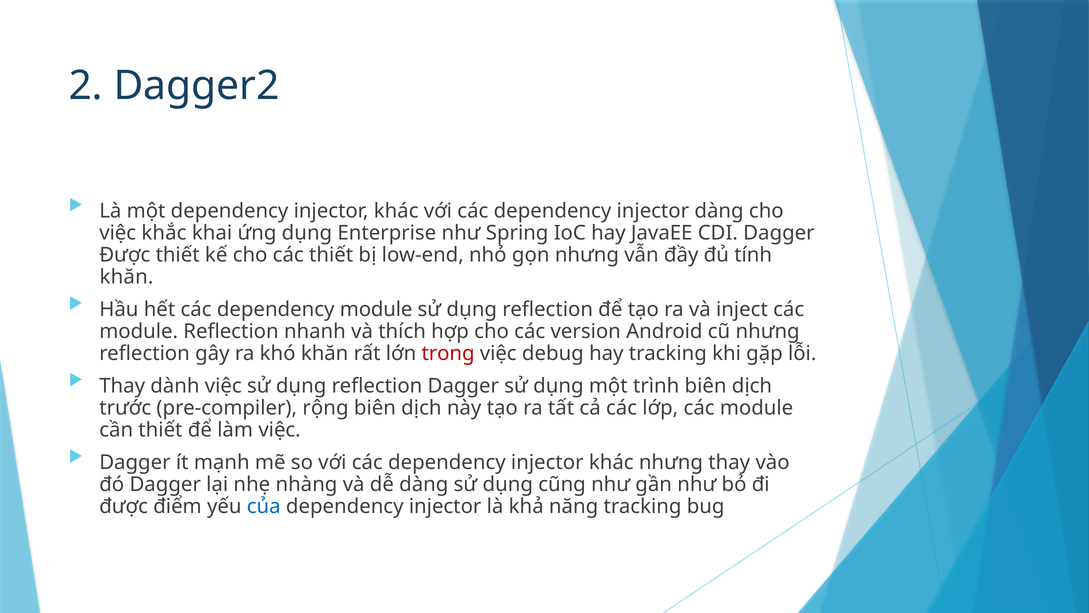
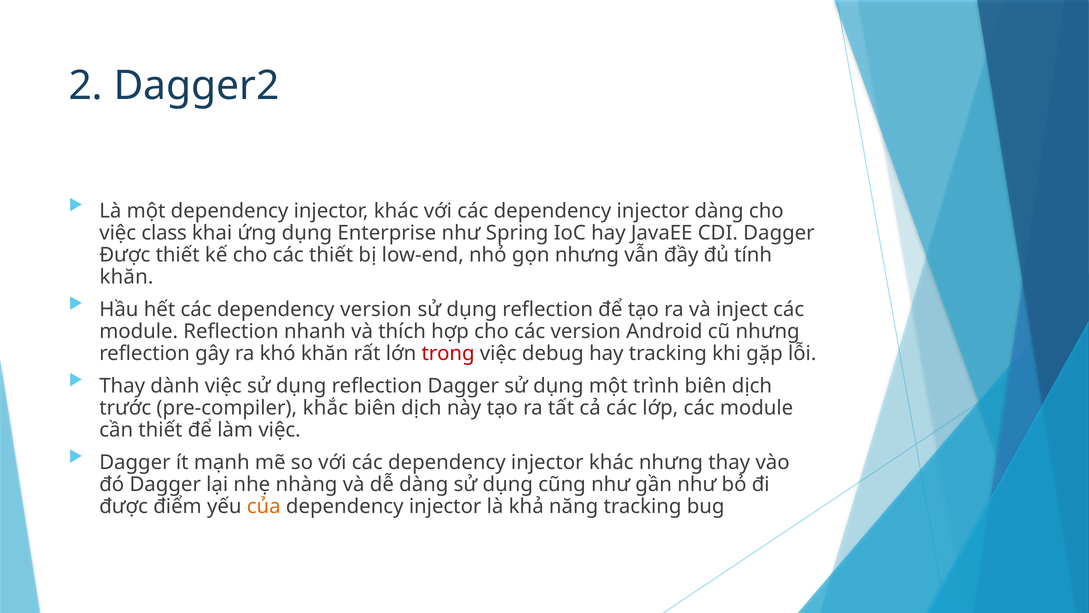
khắc: khắc -> class (164, 233)
dependency module: module -> version (376, 309)
rộng: rộng -> khắc (325, 408)
của colour: blue -> orange (264, 506)
